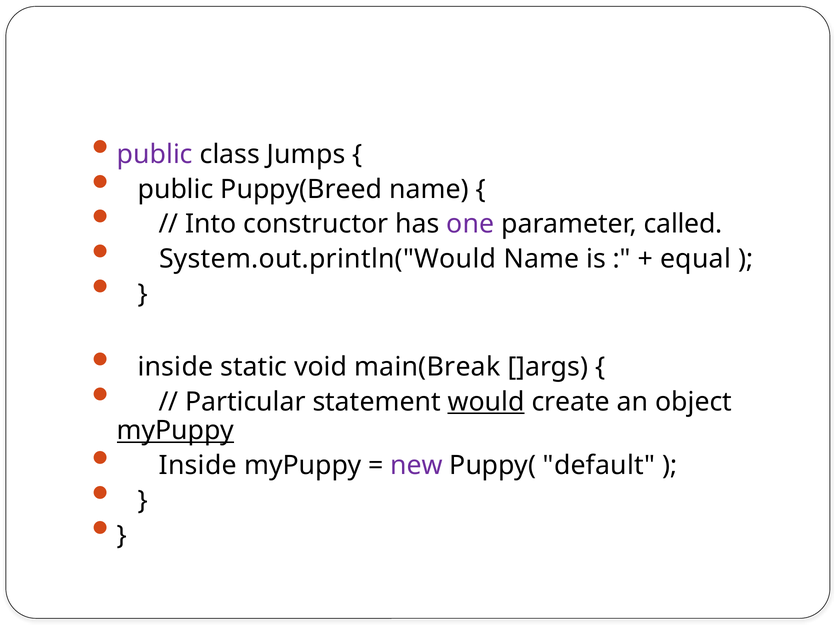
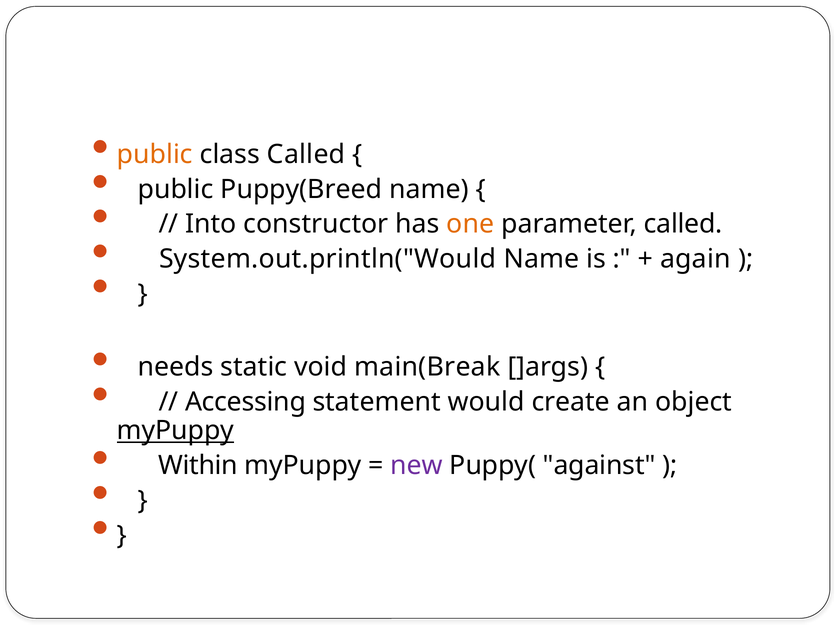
public colour: purple -> orange (155, 154)
class Jumps: Jumps -> Called (306, 154)
one colour: purple -> orange (470, 224)
equal: equal -> again (695, 259)
inside: inside -> needs (176, 367)
Particular: Particular -> Accessing (246, 402)
would underline: present -> none (486, 402)
Inside: Inside -> Within (198, 466)
default: default -> against (599, 466)
